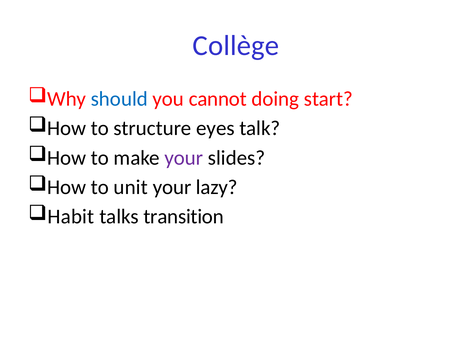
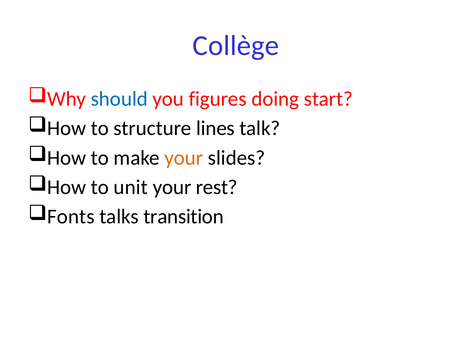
cannot: cannot -> figures (218, 99)
eyes: eyes -> lines (215, 128)
your colour: purple -> orange (184, 158)
lazy: lazy -> rest (217, 187)
Habit: Habit -> Fonts (71, 217)
